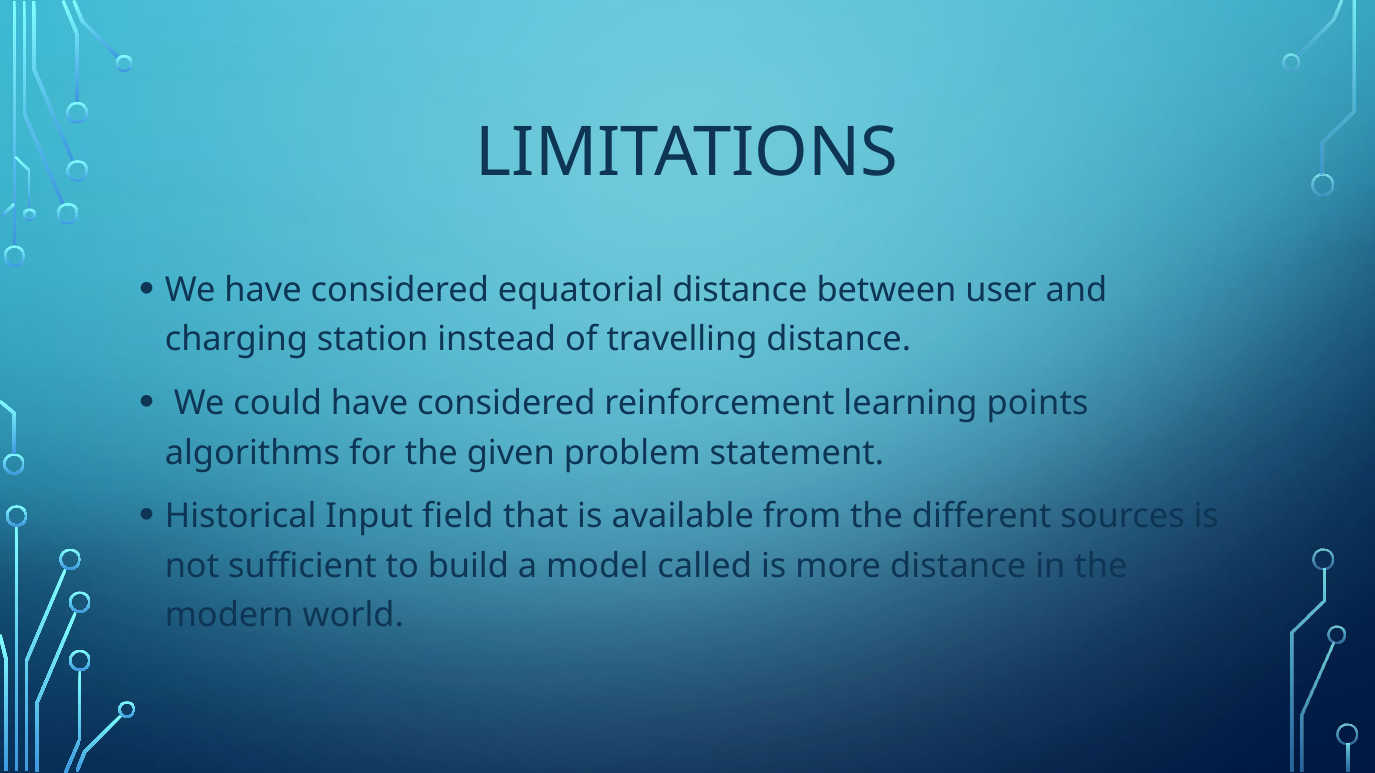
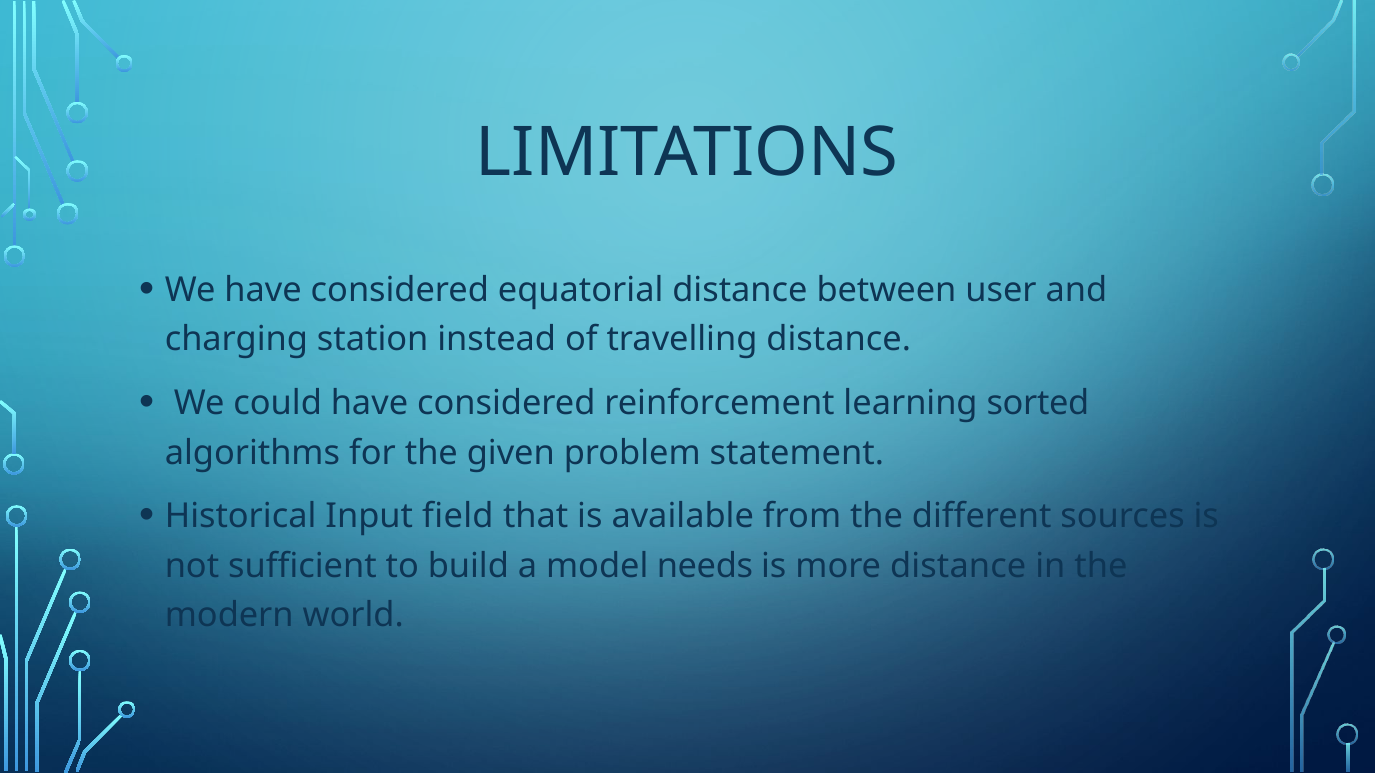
points: points -> sorted (1038, 403)
called: called -> needs (705, 566)
